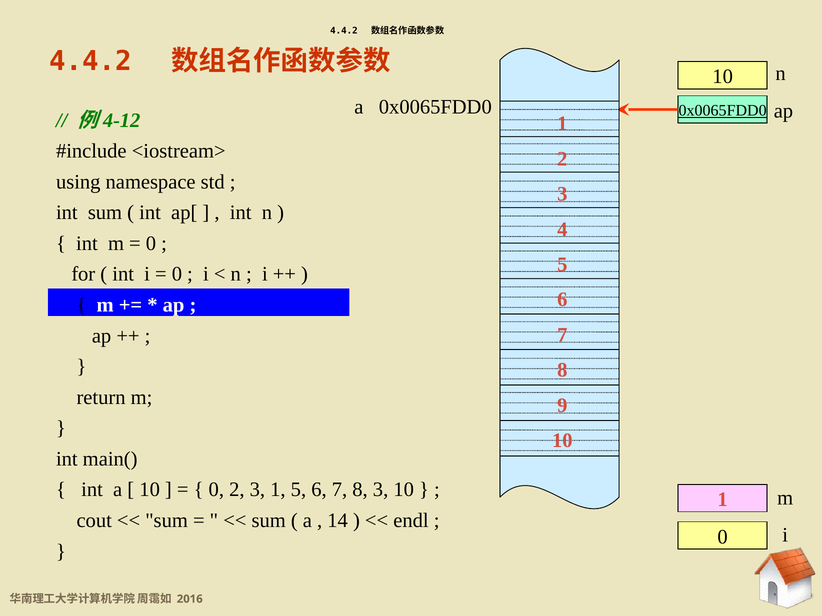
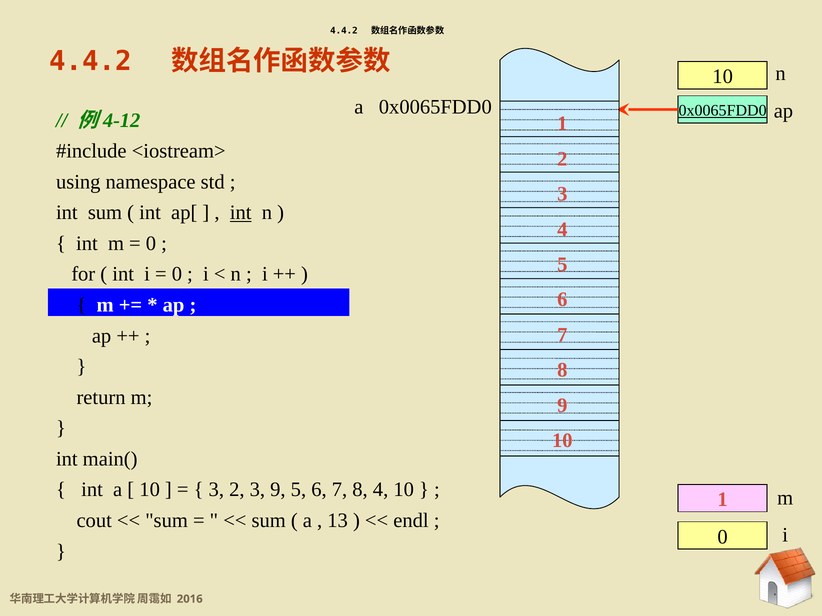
int underline: none -> present (241, 213)
0: 0 -> 3 (216, 490)
3 1: 1 -> 9 (278, 490)
8 3: 3 -> 4 (381, 490)
14: 14 -> 13 (338, 521)
